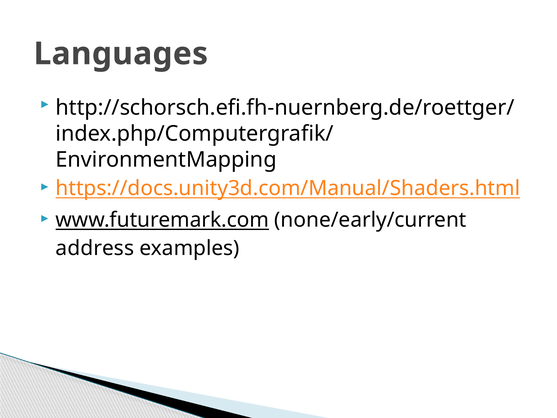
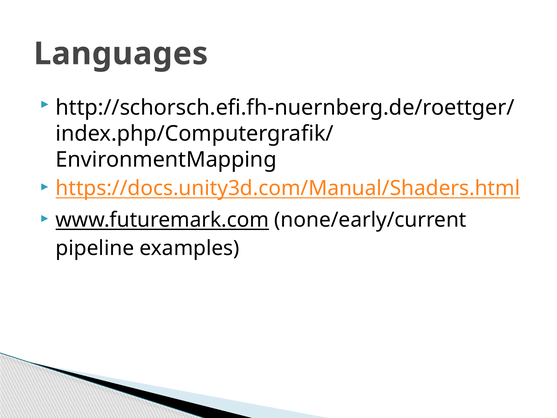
address: address -> pipeline (95, 248)
